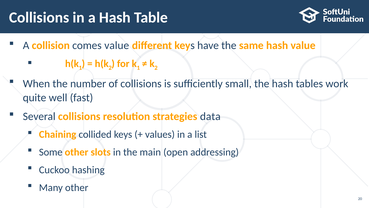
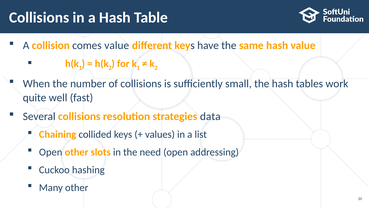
Some: Some -> Open (51, 152)
main: main -> need (150, 152)
